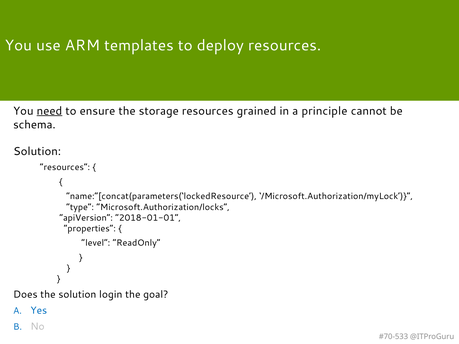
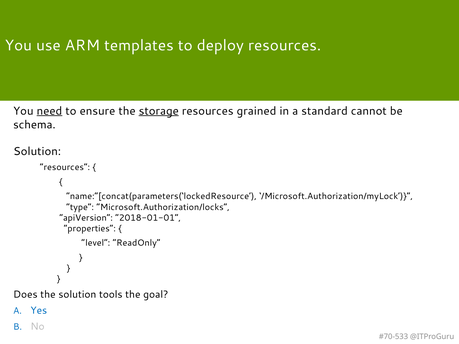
storage underline: none -> present (159, 111)
principle: principle -> standard (325, 111)
login: login -> tools (111, 295)
